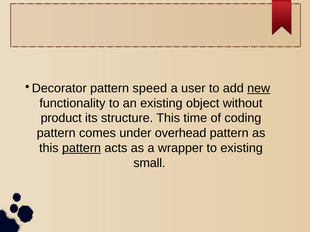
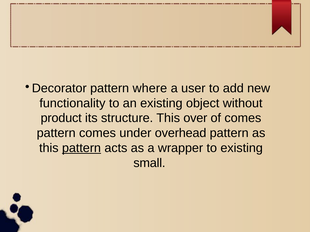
speed: speed -> where (150, 88)
new underline: present -> none (259, 88)
time: time -> over (195, 118)
of coding: coding -> comes (243, 118)
